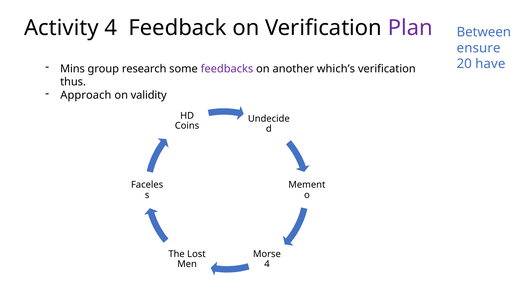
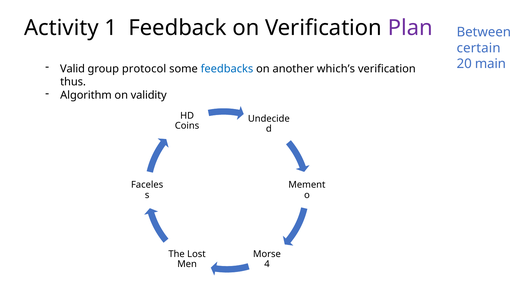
Activity 4: 4 -> 1 (111, 28)
ensure: ensure -> certain (479, 48)
have: have -> main (490, 64)
Mins: Mins -> Valid (72, 69)
research: research -> protocol (144, 69)
feedbacks colour: purple -> blue (227, 69)
Approach: Approach -> Algorithm (86, 95)
